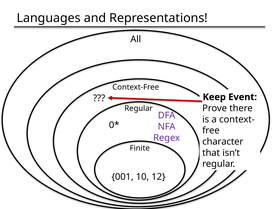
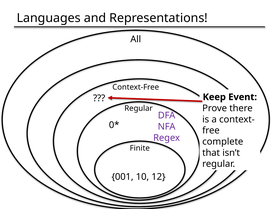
character: character -> complete (223, 142)
